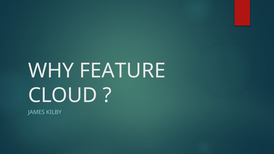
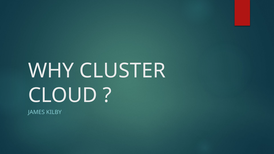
FEATURE: FEATURE -> CLUSTER (123, 71)
